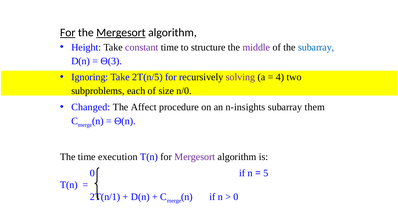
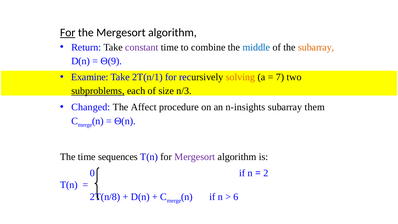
Mergesort underline: present -> none (121, 33)
Height: Height -> Return (86, 47)
structure: structure -> combine (208, 47)
middle colour: purple -> blue (256, 47)
subarray colour: blue -> orange (316, 47)
Θ(3: Θ(3 -> Θ(9 (111, 61)
Ignoring: Ignoring -> Examine (90, 77)
2T(n/5: 2T(n/5 -> 2T(n/1 (147, 77)
solving colour: purple -> orange (241, 77)
4: 4 -> 7 (280, 77)
subproblems underline: none -> present (98, 91)
n/0: n/0 -> n/3 (184, 91)
execution: execution -> sequences (118, 157)
5: 5 -> 2 (266, 173)
2T(n/1: 2T(n/1 -> 2T(n/8 (105, 197)
0: 0 -> 6 (236, 197)
